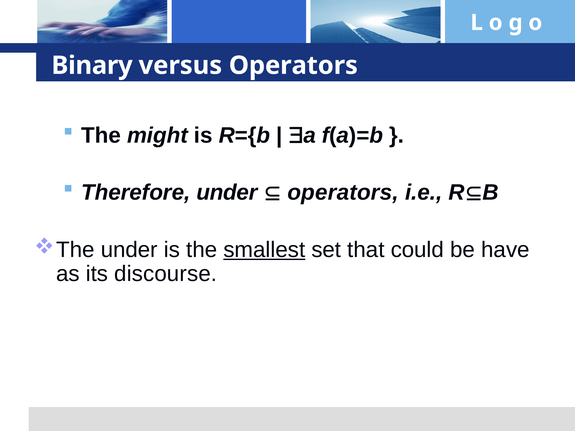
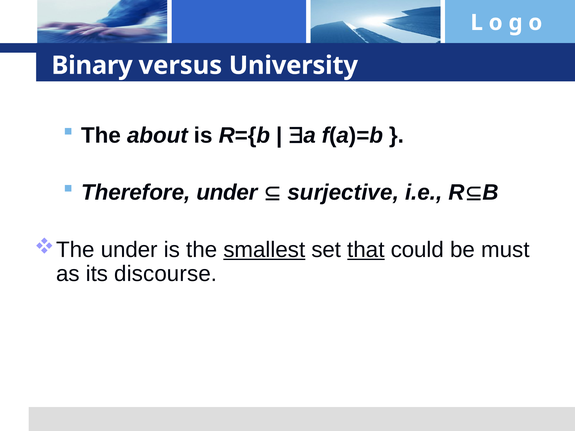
versus Operators: Operators -> University (293, 66)
might: might -> about (157, 135)
operators: operators -> surjective (343, 193)
that underline: none -> present (366, 250)
have: have -> must (505, 250)
